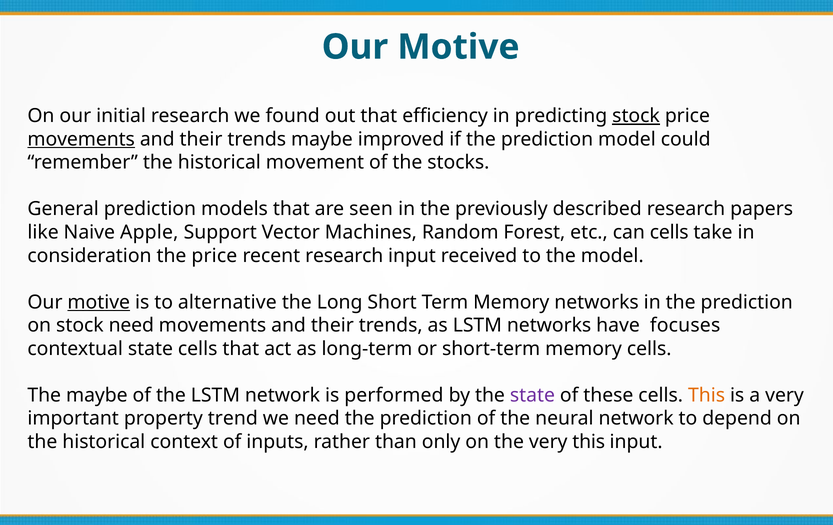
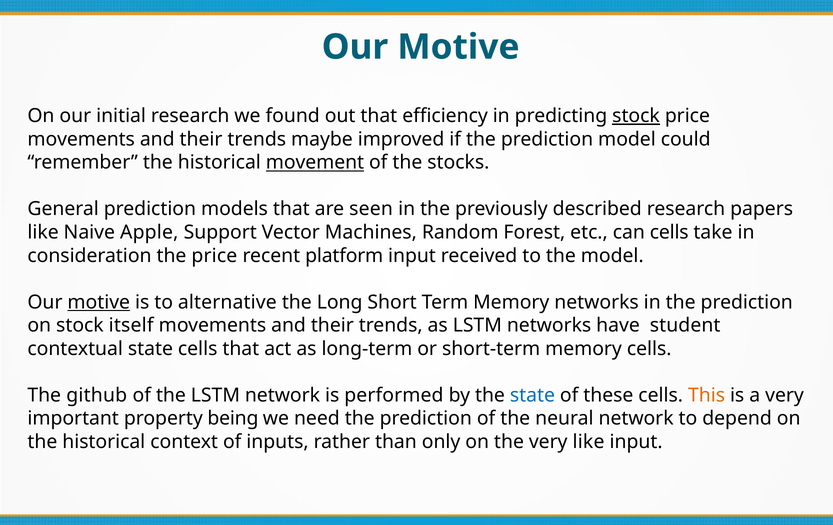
movements underline: present -> none (81, 139)
movement underline: none -> present (315, 162)
recent research: research -> platform (344, 256)
stock need: need -> itself (131, 325)
focuses: focuses -> student (685, 325)
The maybe: maybe -> github (97, 395)
state colour: purple -> blue (532, 395)
trend: trend -> being (233, 418)
very this: this -> like (589, 442)
